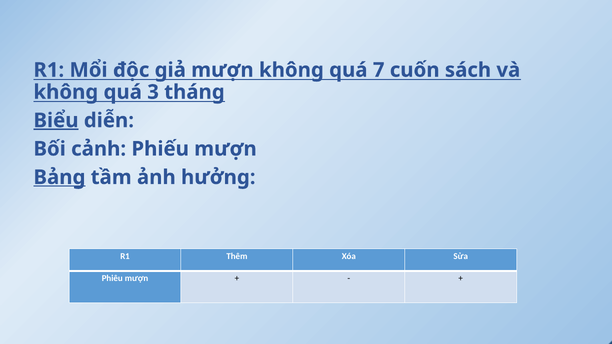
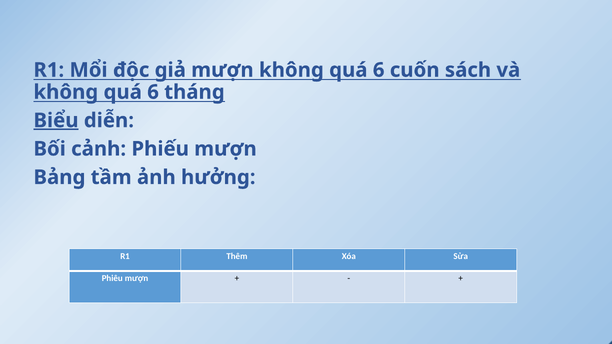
mượn không quá 7: 7 -> 6 (379, 70)
3: 3 -> 6 (153, 92)
Bảng underline: present -> none (59, 177)
